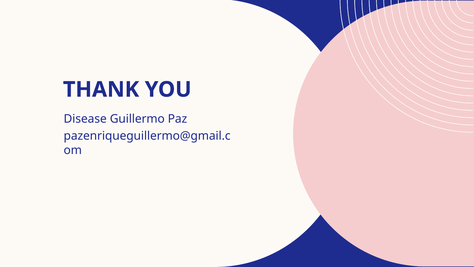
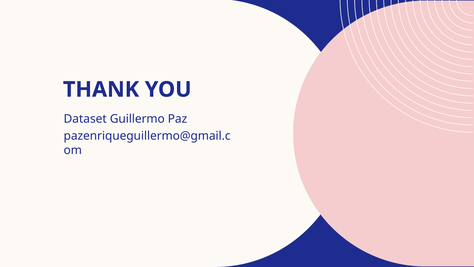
Disease: Disease -> Dataset (85, 119)
